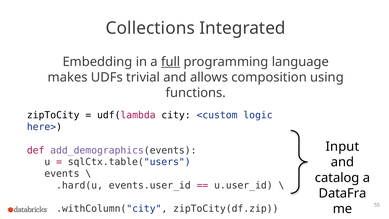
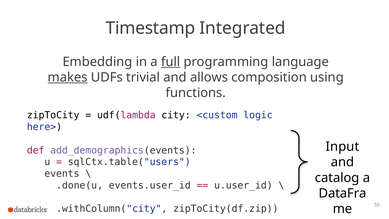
Collections: Collections -> Timestamp (150, 28)
makes underline: none -> present (68, 77)
.hard(u: .hard(u -> .done(u (80, 185)
